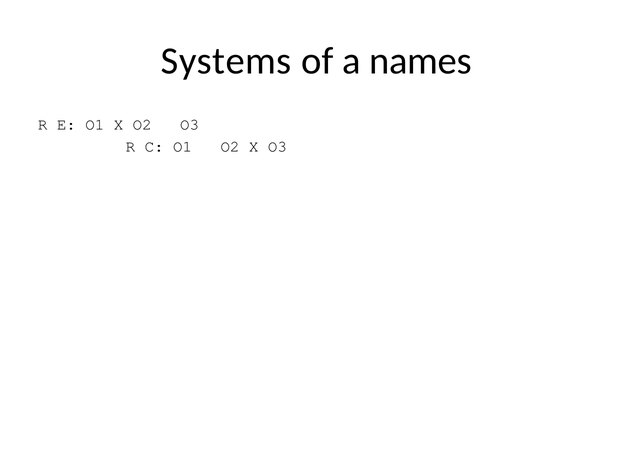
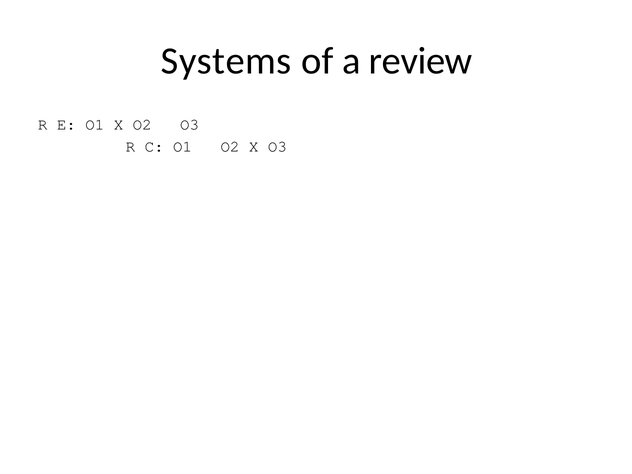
names: names -> review (421, 61)
